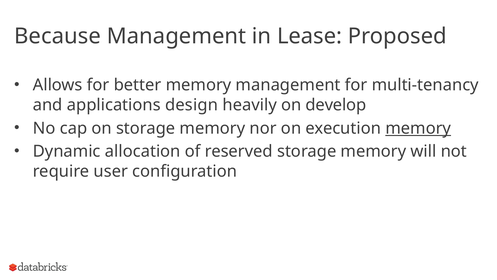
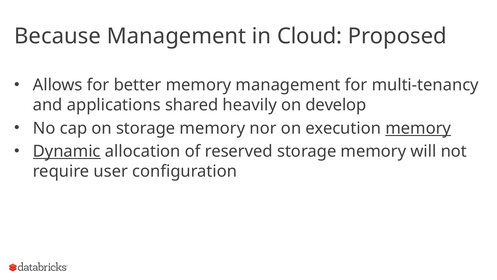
Lease: Lease -> Cloud (310, 36)
design: design -> shared (192, 105)
Dynamic underline: none -> present (67, 151)
